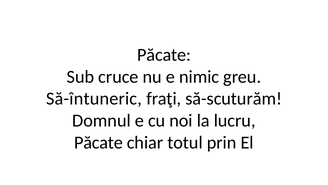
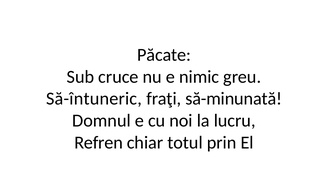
să-scuturăm: să-scuturăm -> să-minunată (234, 98)
Păcate: Păcate -> Refren (99, 142)
